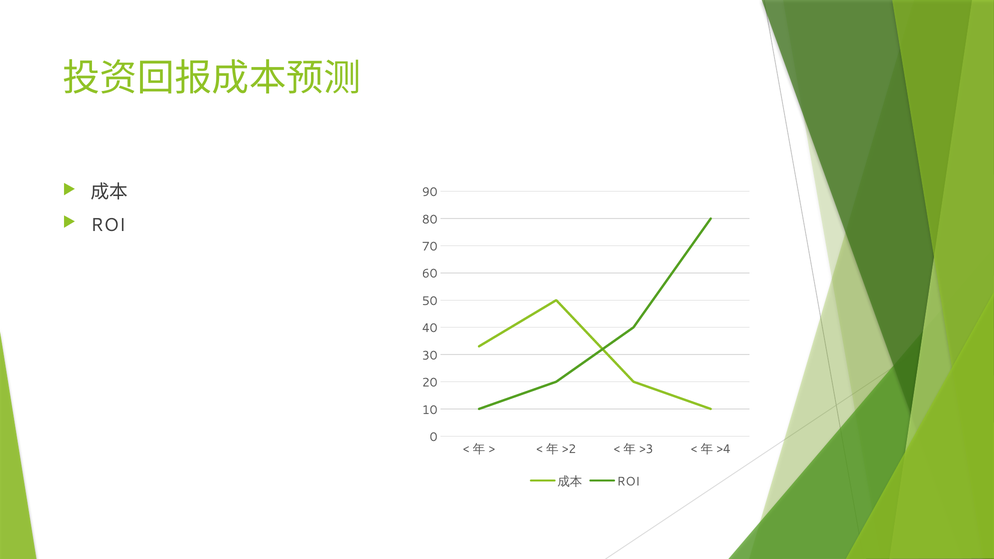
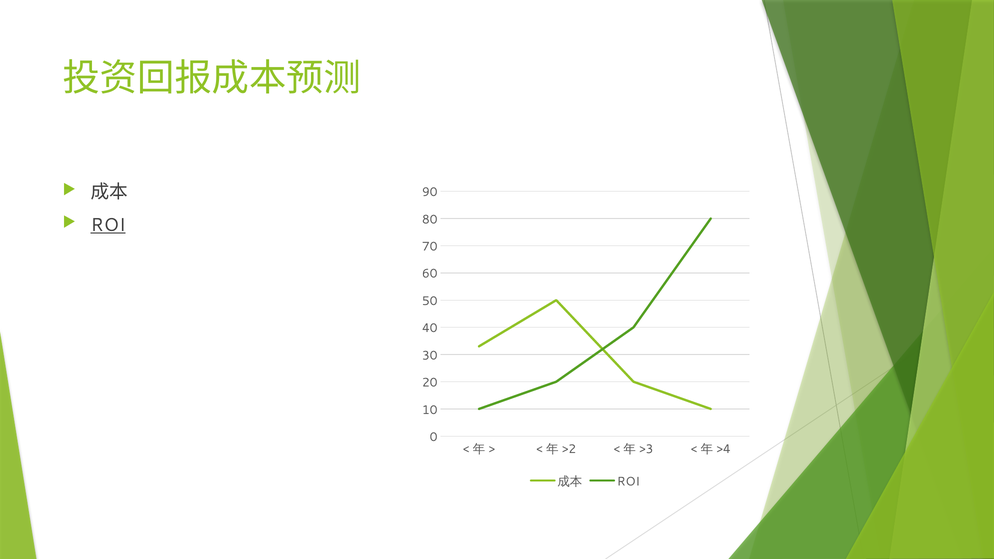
ROI underline: none -> present (108, 225)
